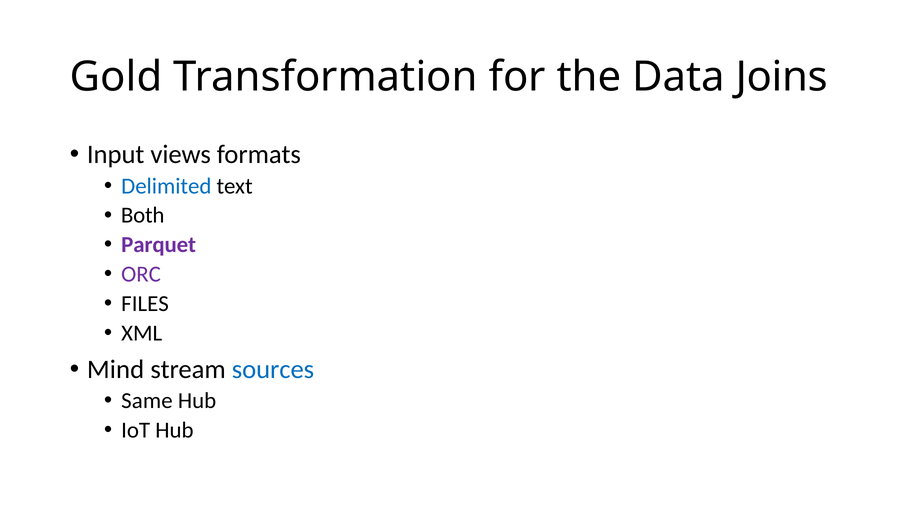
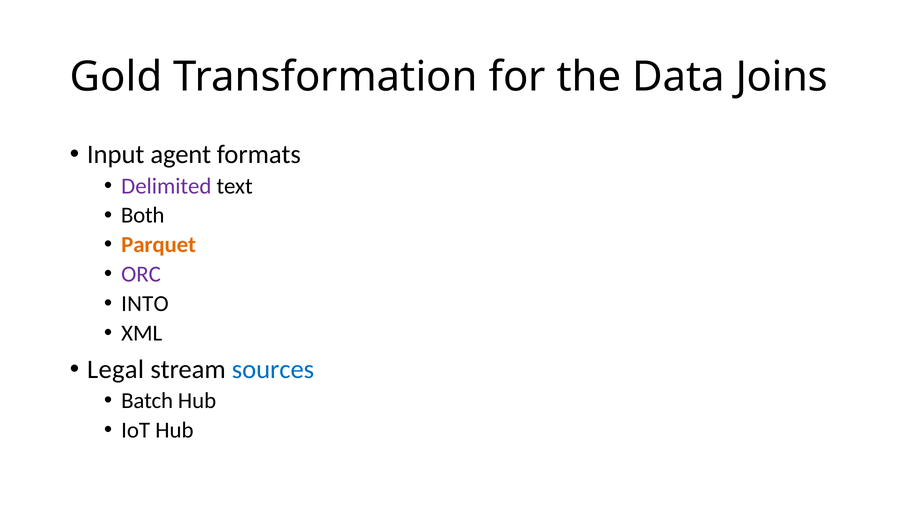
views: views -> agent (181, 155)
Delimited colour: blue -> purple (166, 186)
Parquet colour: purple -> orange (159, 245)
FILES: FILES -> INTO (145, 304)
Mind: Mind -> Legal (116, 370)
Same: Same -> Batch (147, 401)
